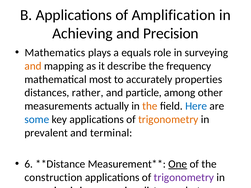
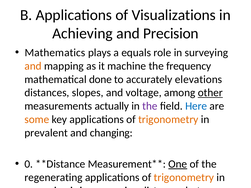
Amplification: Amplification -> Visualizations (174, 15)
describe: describe -> machine (127, 66)
most: most -> done (100, 79)
accurately properties: properties -> elevations (199, 79)
rather: rather -> slopes (88, 93)
particle: particle -> voltage (144, 93)
other underline: none -> present (210, 93)
the colour: orange -> purple (150, 106)
some colour: blue -> orange (37, 120)
terminal: terminal -> changing (111, 133)
6: 6 -> 0 (29, 164)
construction: construction -> regenerating (54, 178)
trigonometry colour: purple -> orange (184, 178)
